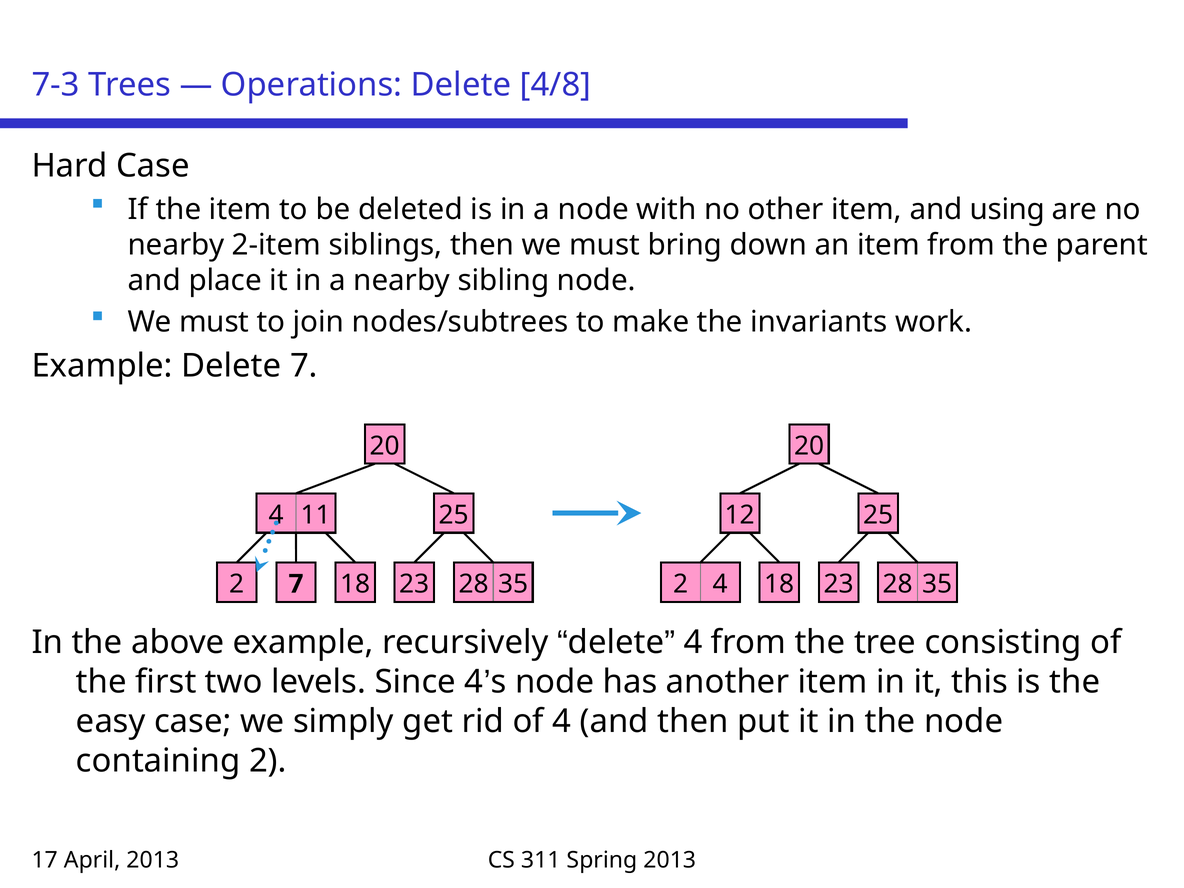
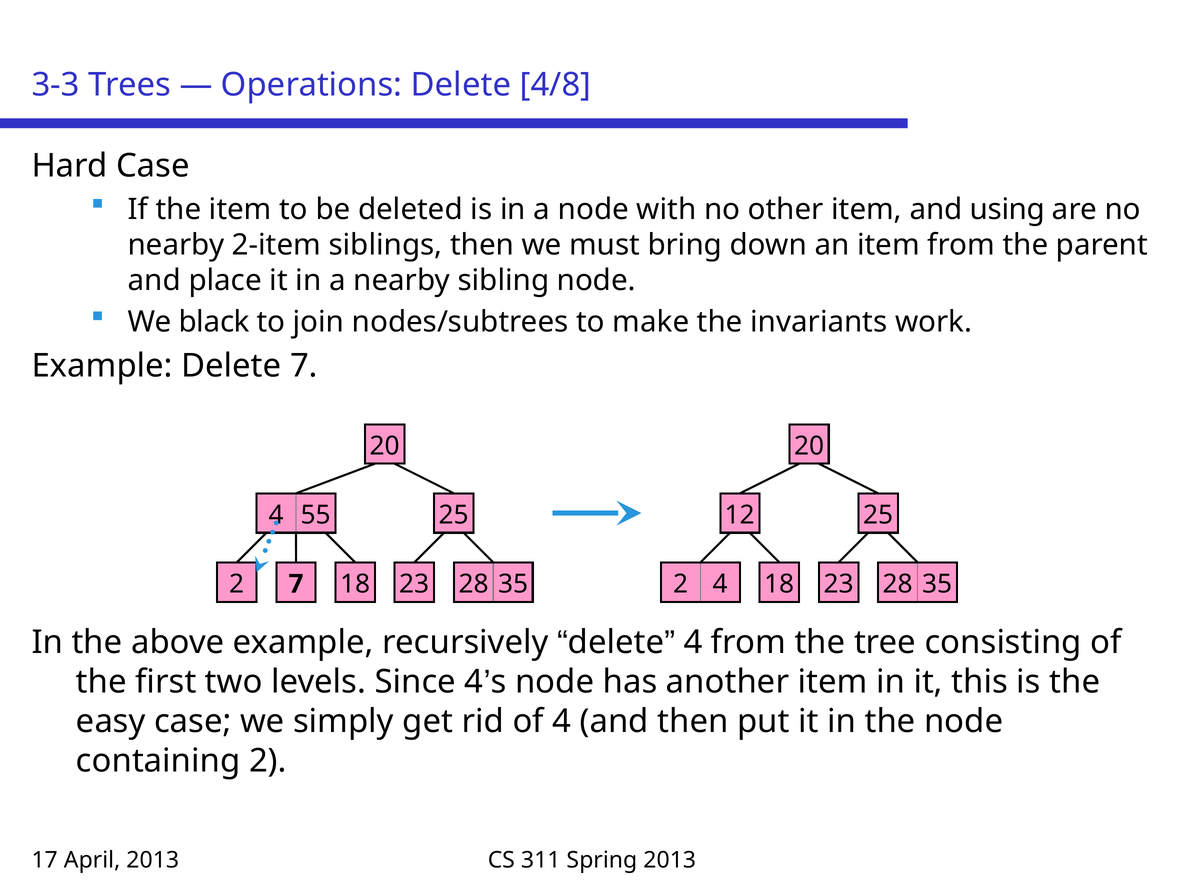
7-3: 7-3 -> 3-3 (56, 85)
must: must -> black (214, 322)
11: 11 -> 55 (316, 515)
